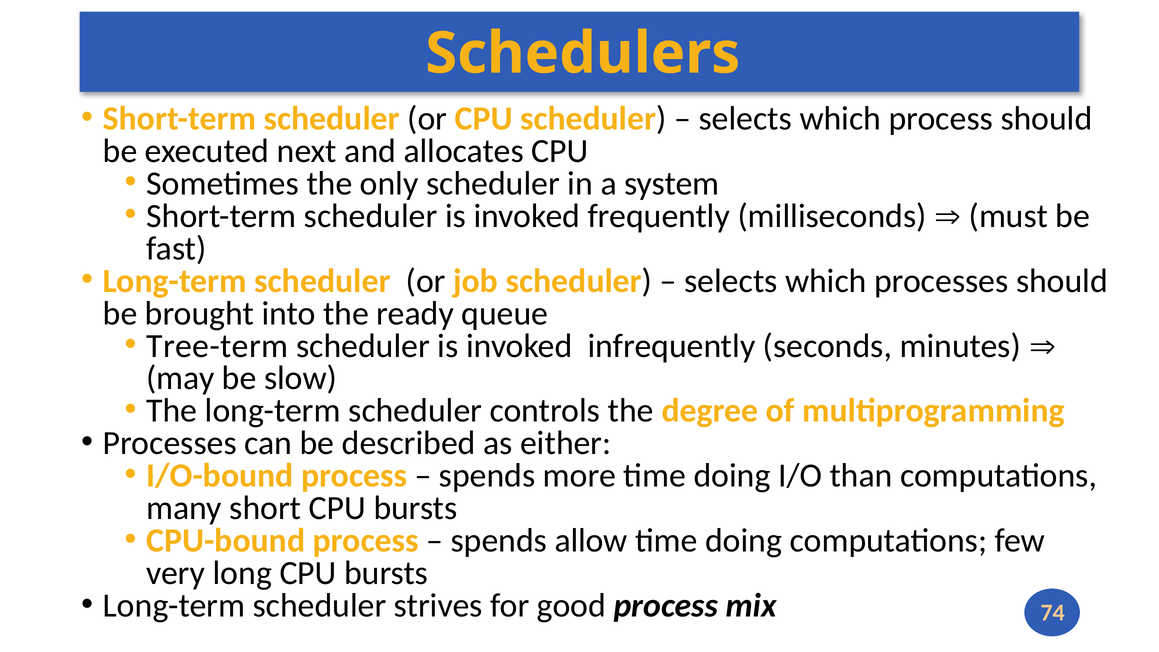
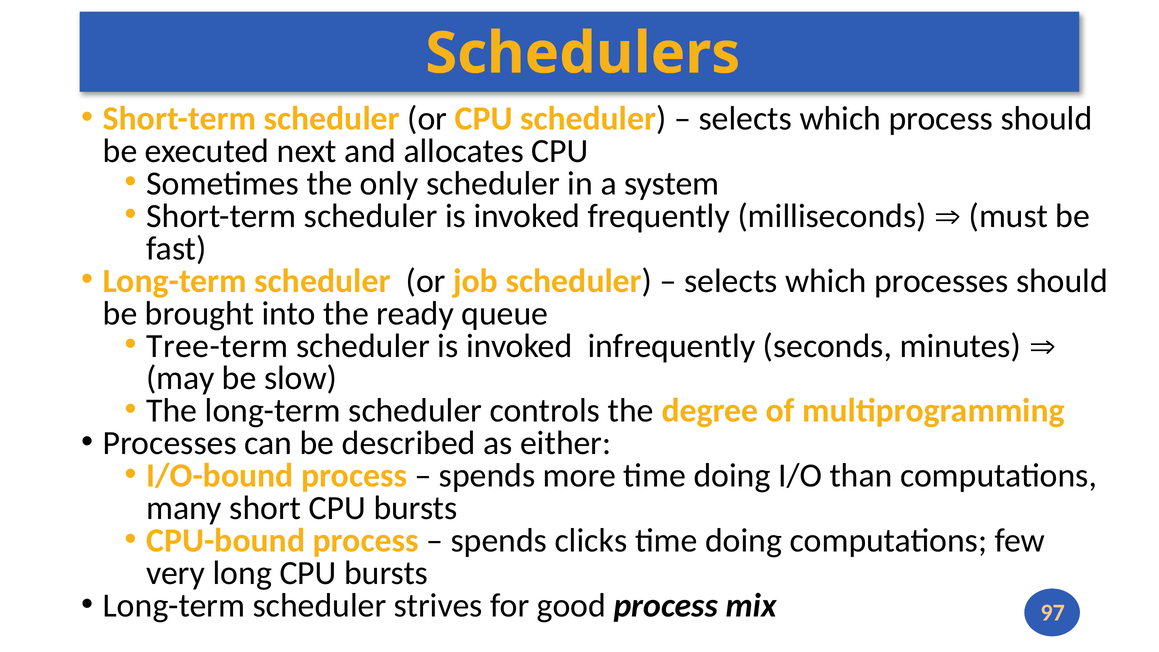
allow: allow -> clicks (591, 541)
74: 74 -> 97 (1053, 613)
